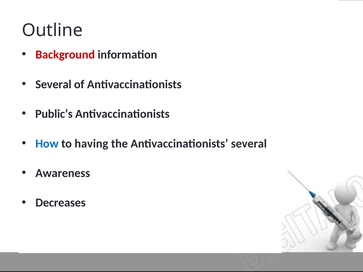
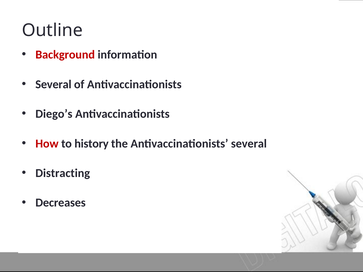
Public’s: Public’s -> Diego’s (54, 114)
How colour: blue -> red (47, 144)
having: having -> history (92, 144)
Awareness: Awareness -> Distracting (63, 173)
